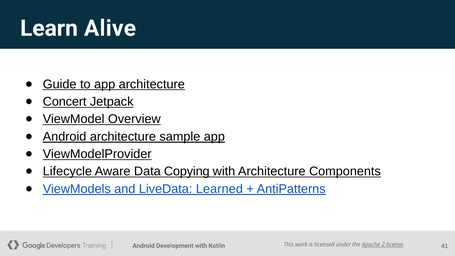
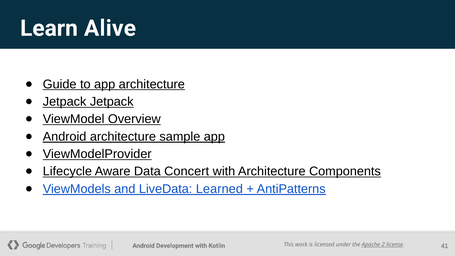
Concert: Concert -> Jetpack (65, 102)
Copying: Copying -> Concert (187, 171)
